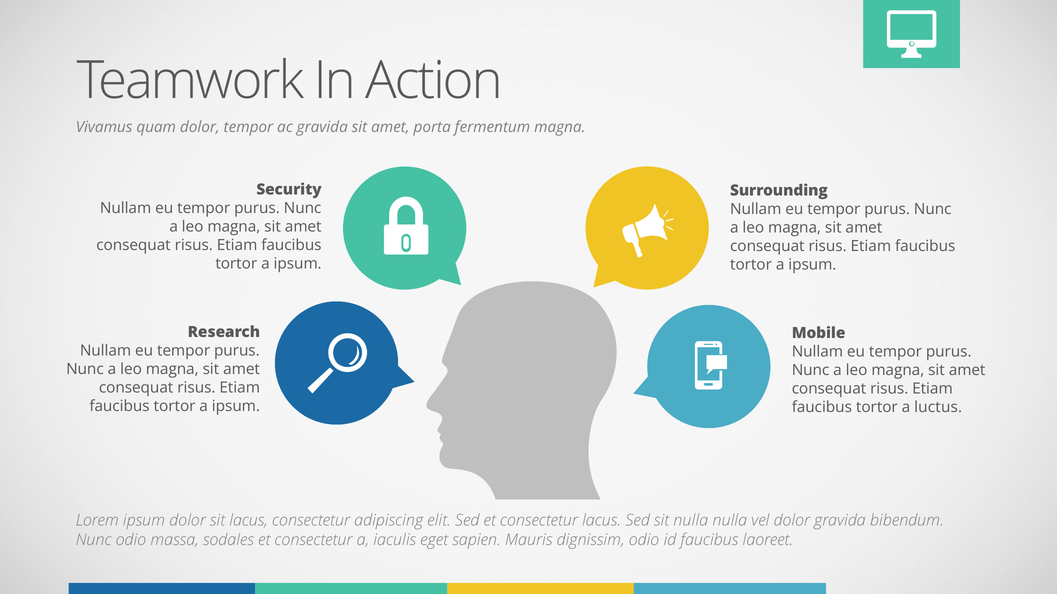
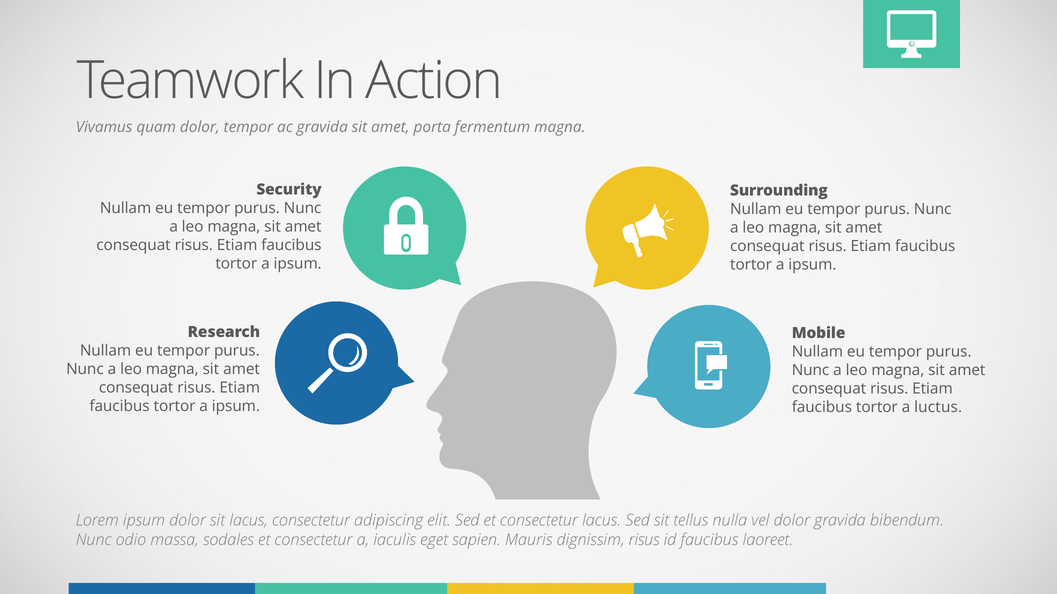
sit nulla: nulla -> tellus (691, 521)
dignissim odio: odio -> risus (644, 540)
